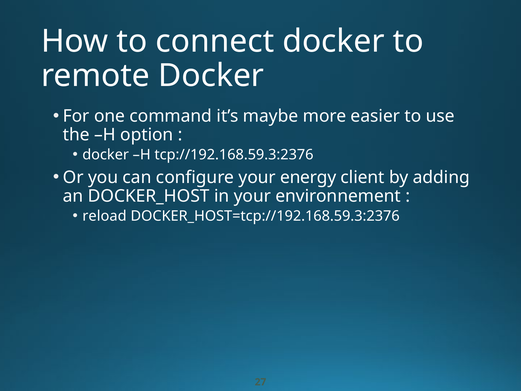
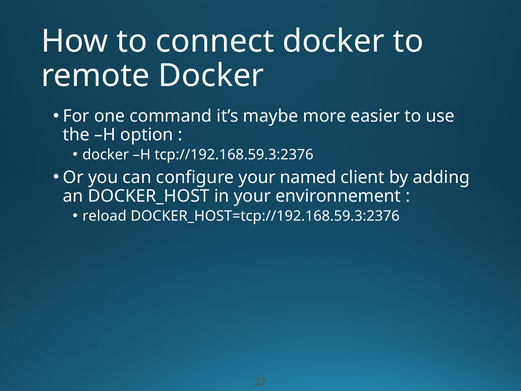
energy: energy -> named (308, 177)
